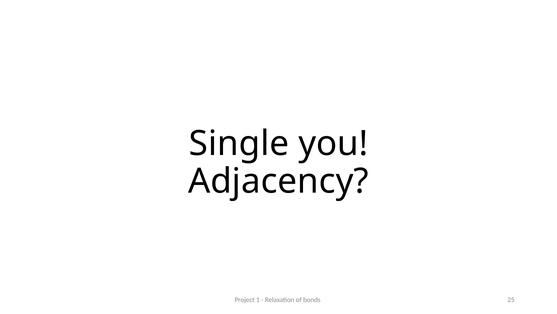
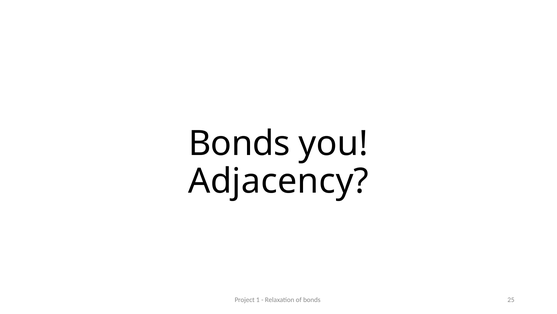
Single: Single -> Bonds (239, 143)
